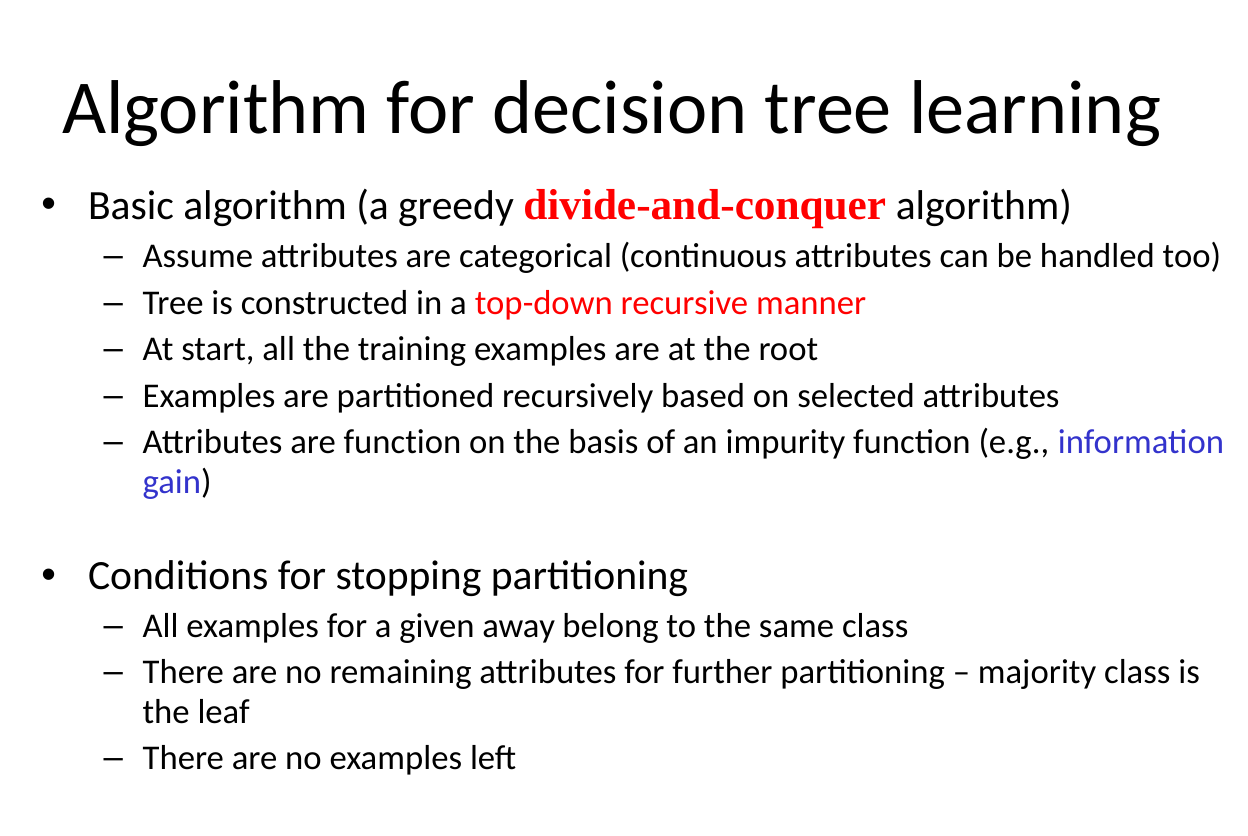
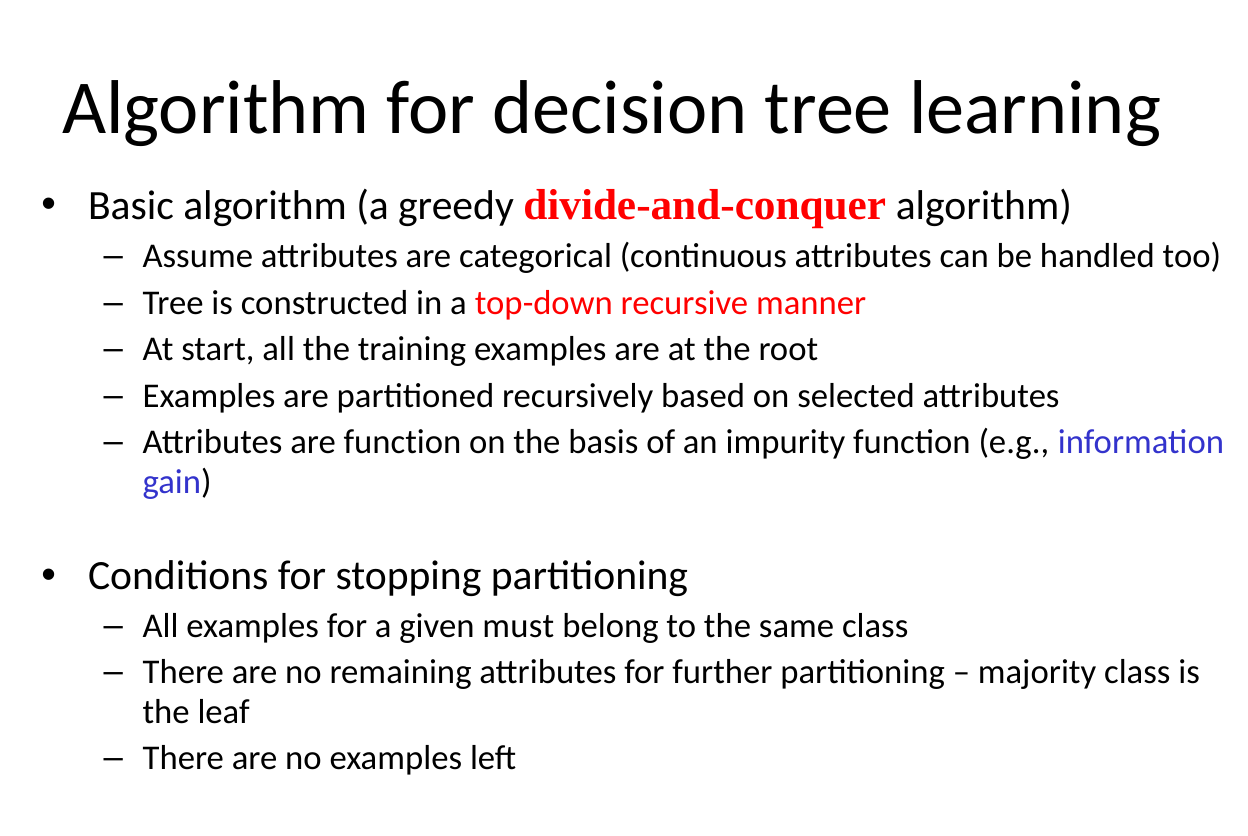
away: away -> must (518, 626)
